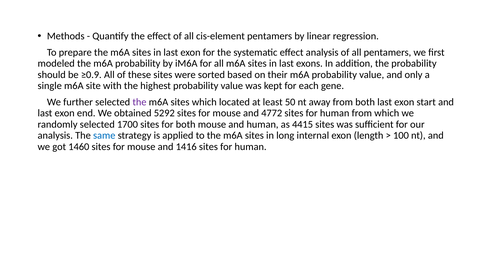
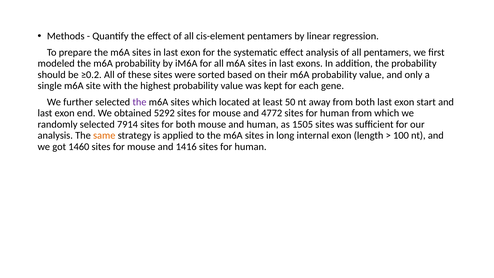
≥0.9: ≥0.9 -> ≥0.2 (91, 75)
1700: 1700 -> 7914 (127, 124)
4415: 4415 -> 1505 (303, 124)
same colour: blue -> orange (104, 135)
